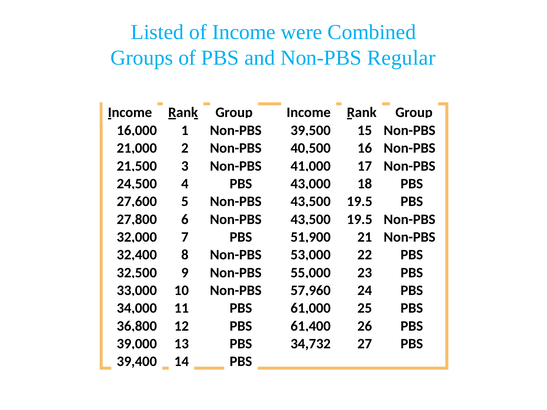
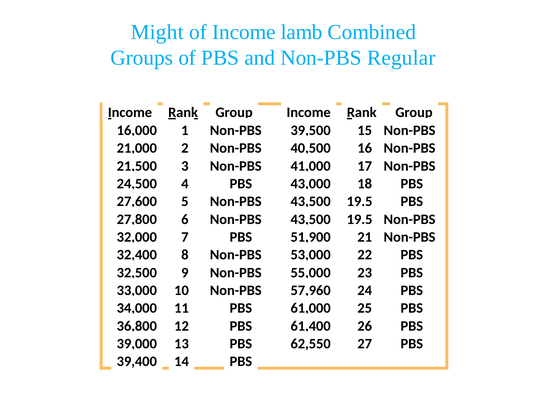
Listed: Listed -> Might (157, 32)
were: were -> lamb (302, 32)
34,732: 34,732 -> 62,550 (311, 344)
